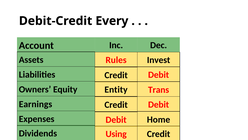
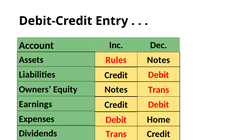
Every: Every -> Entry (112, 21)
Invest: Invest -> Notes (159, 60)
Entity: Entity -> Notes (116, 89)
Dividends Using: Using -> Trans (116, 134)
